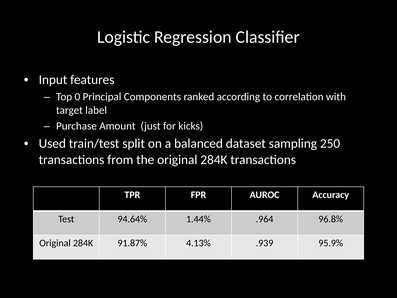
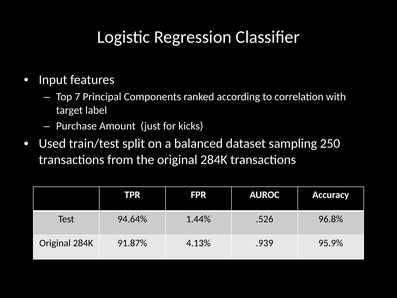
0: 0 -> 7 (77, 97)
.964: .964 -> .526 (265, 219)
